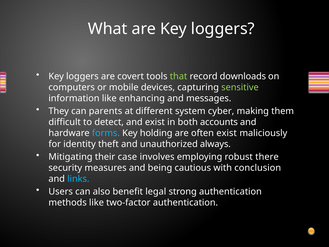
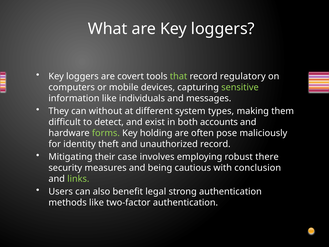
downloads: downloads -> regulatory (243, 76)
enhancing: enhancing -> individuals (142, 98)
parents: parents -> without (106, 111)
cyber: cyber -> types (221, 111)
forms colour: light blue -> light green (106, 133)
often exist: exist -> pose (227, 133)
unauthorized always: always -> record (215, 144)
links colour: light blue -> light green (78, 179)
